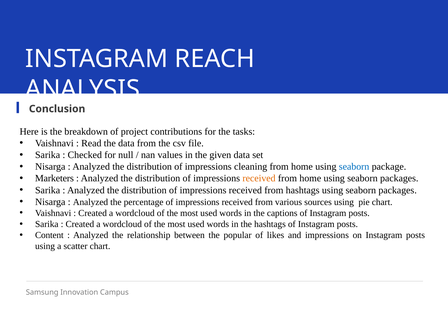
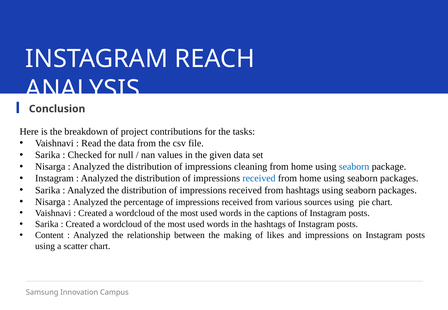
Marketers: Marketers -> Instagram (54, 179)
received colour: orange -> blue (259, 179)
popular: popular -> making (238, 235)
